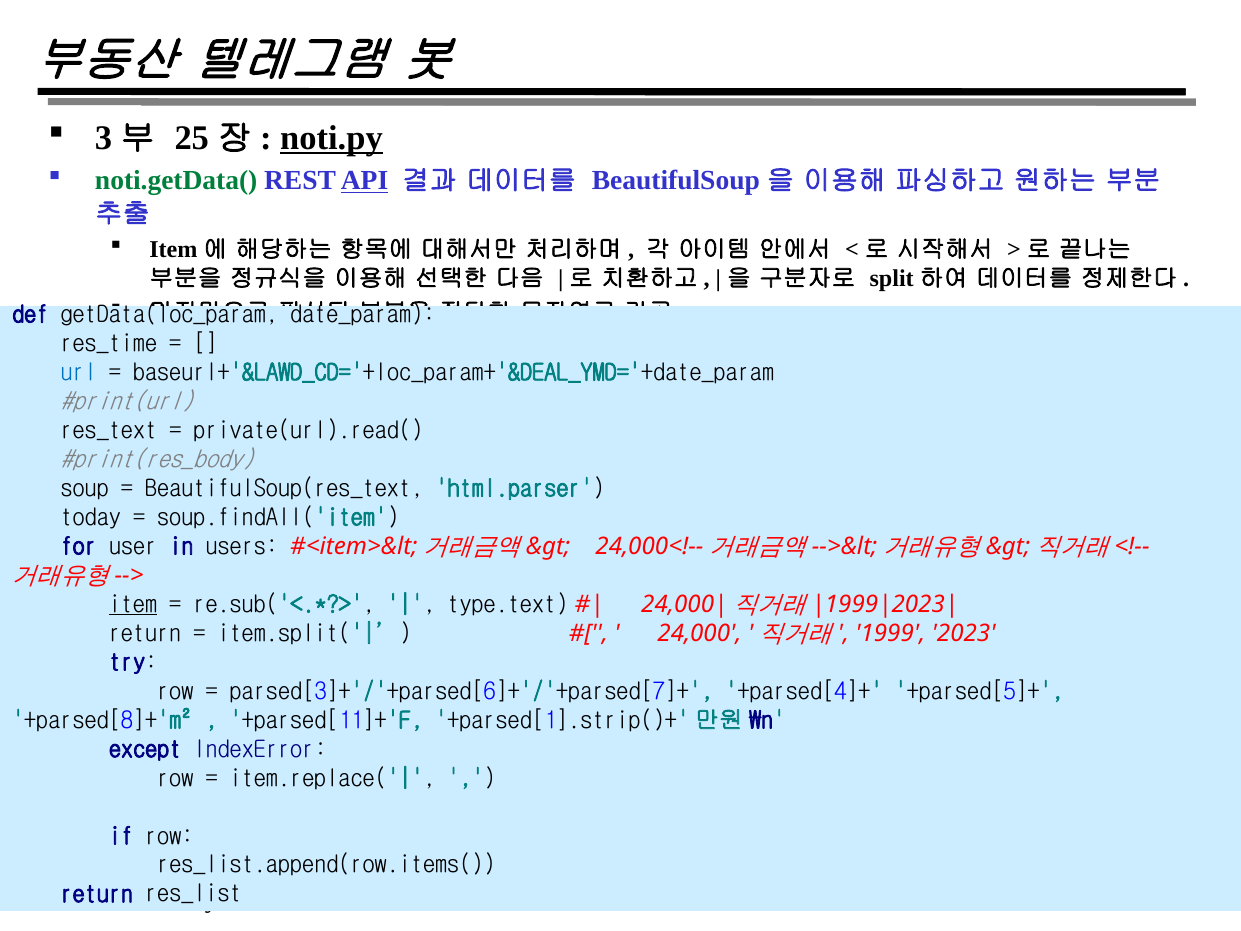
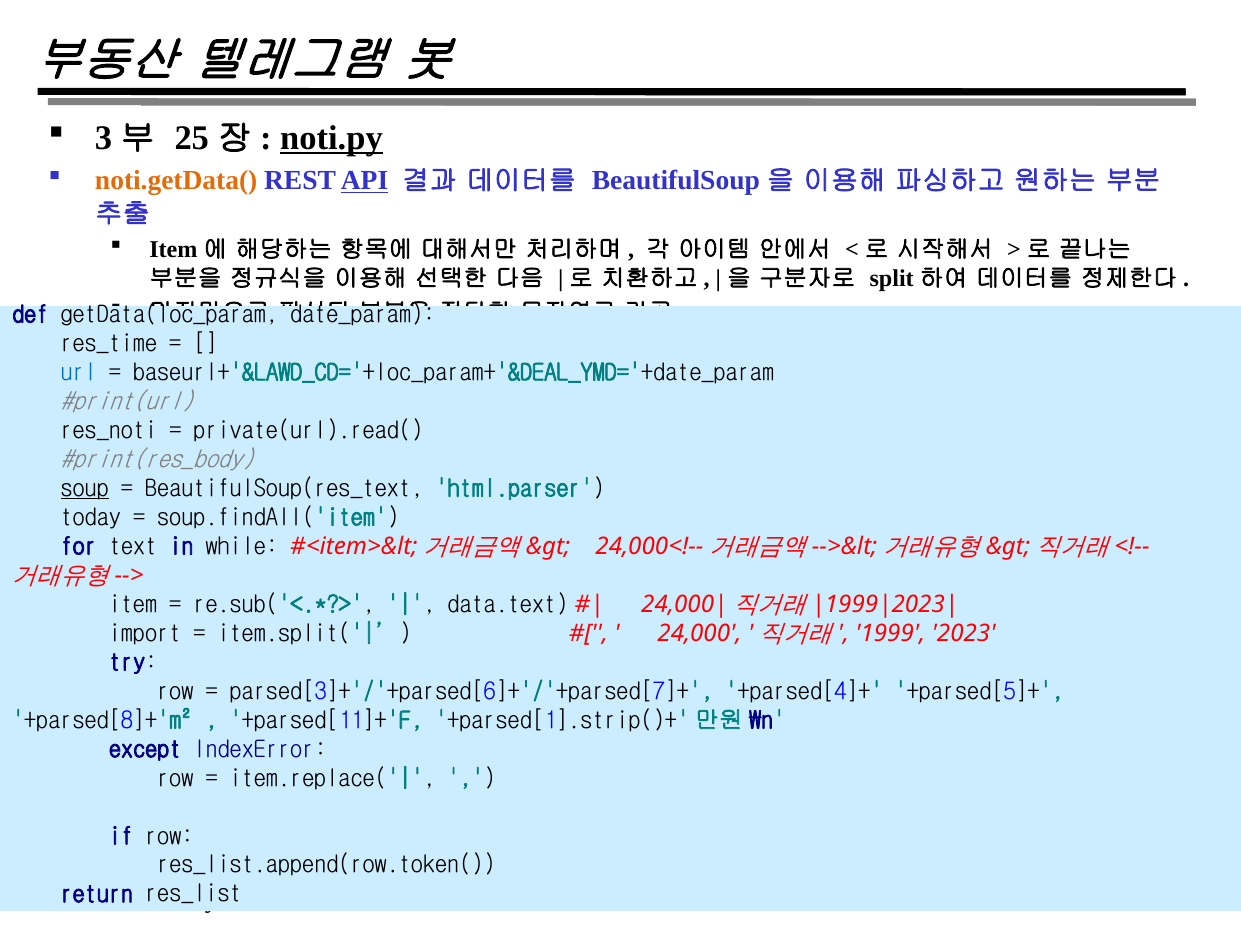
noti.getData( colour: green -> orange (176, 180)
res_text: res_text -> res_noti (109, 430)
soup underline: none -> present (85, 488)
user: user -> text (133, 546)
users: users -> while (242, 546)
item underline: present -> none (133, 604)
type.text: type.text -> data.text (508, 604)
return: return -> import (145, 633)
res_list.append(row.items(: res_list.append(row.items( -> res_list.append(row.token( (326, 865)
